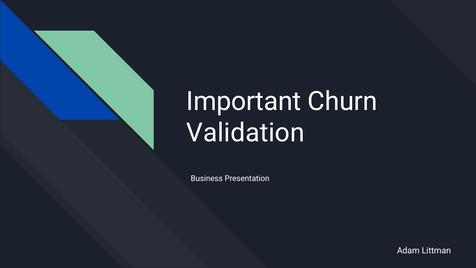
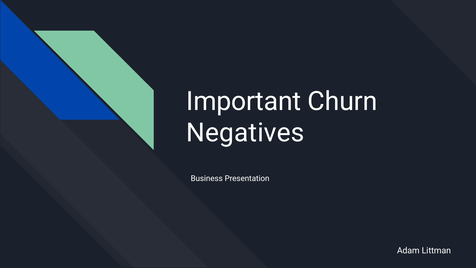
Validation: Validation -> Negatives (245, 133)
